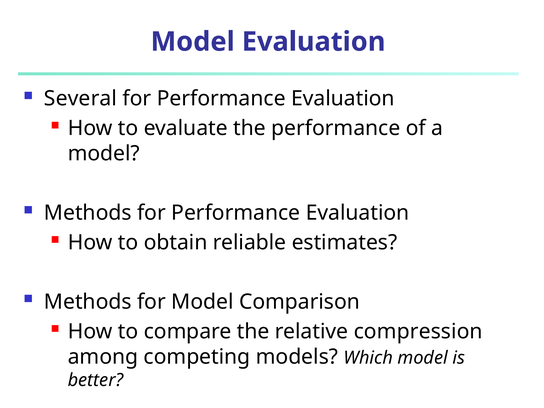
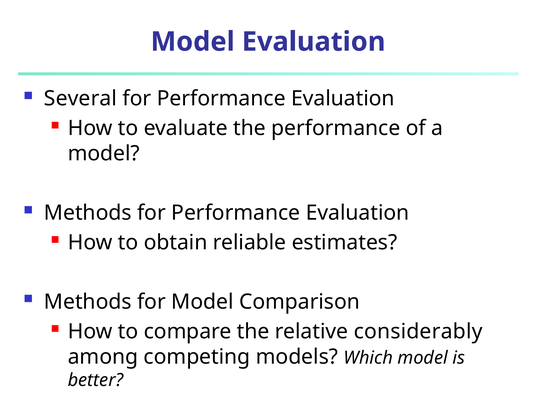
compression: compression -> considerably (418, 331)
